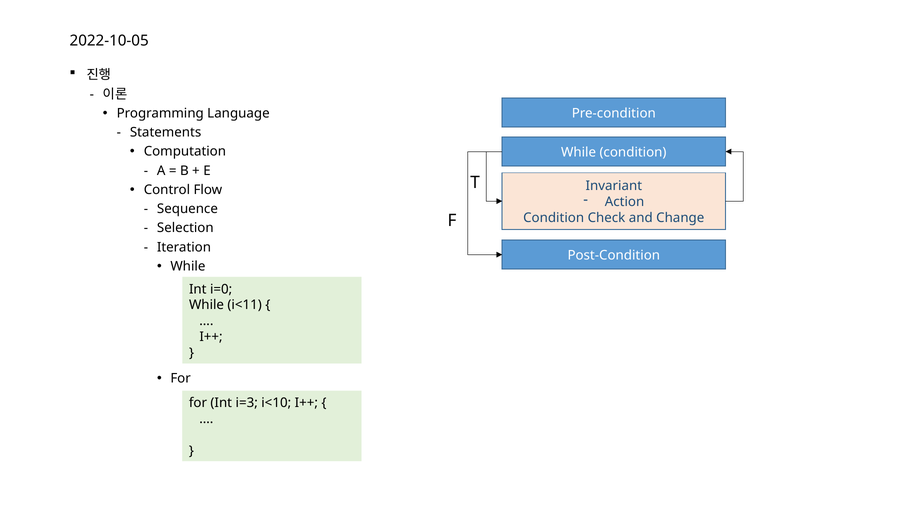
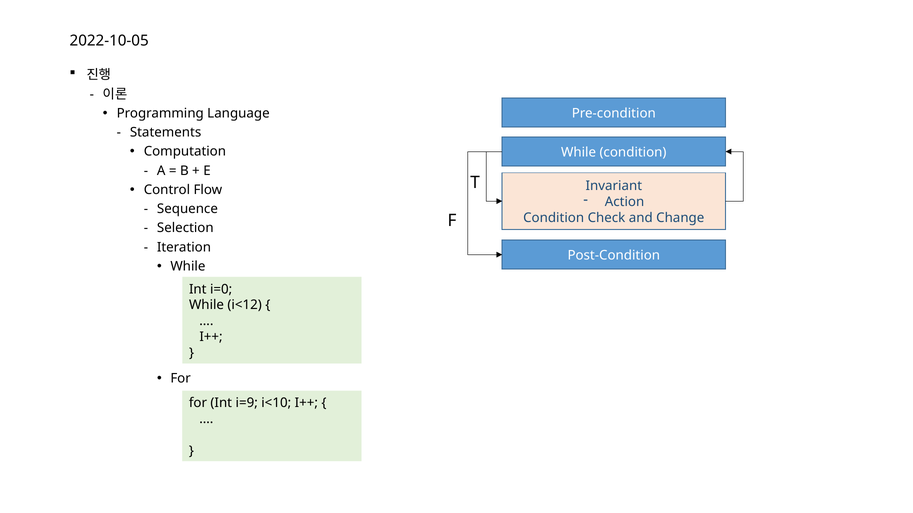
i<11: i<11 -> i<12 (245, 305)
i=3: i=3 -> i=9 (247, 403)
